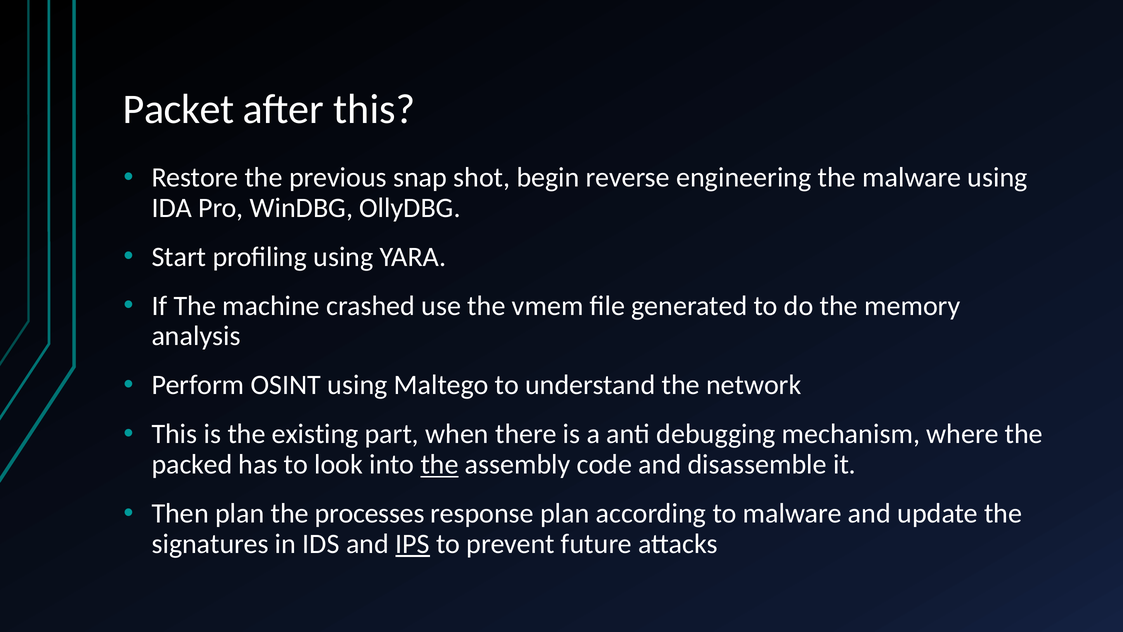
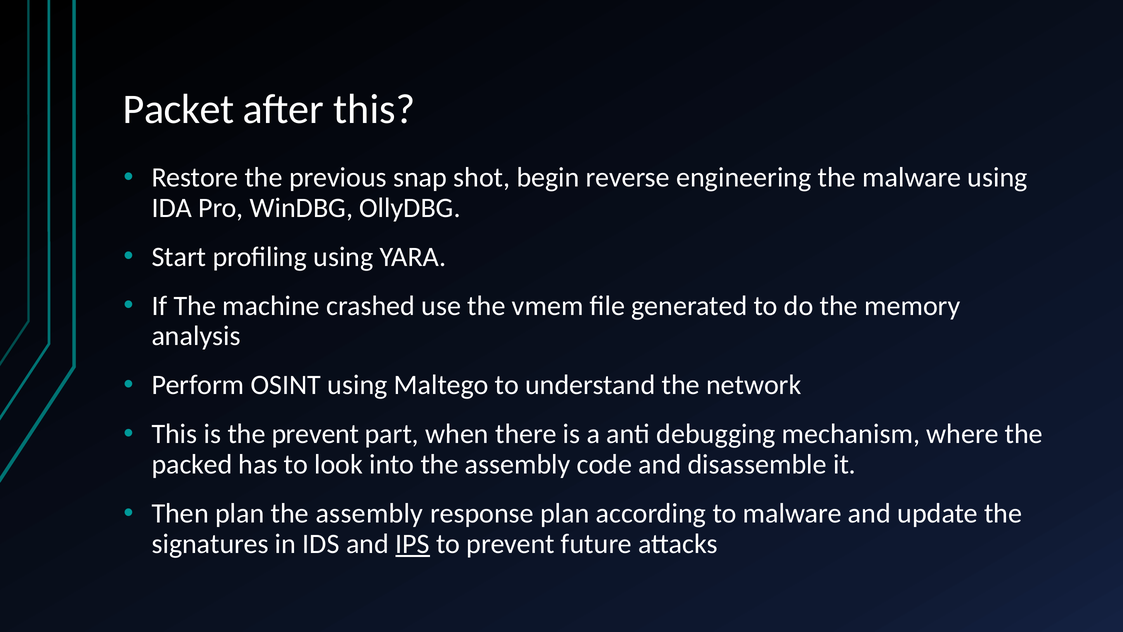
the existing: existing -> prevent (315, 434)
the underline: present -> none (440, 464)
plan the processes: processes -> assembly (369, 513)
